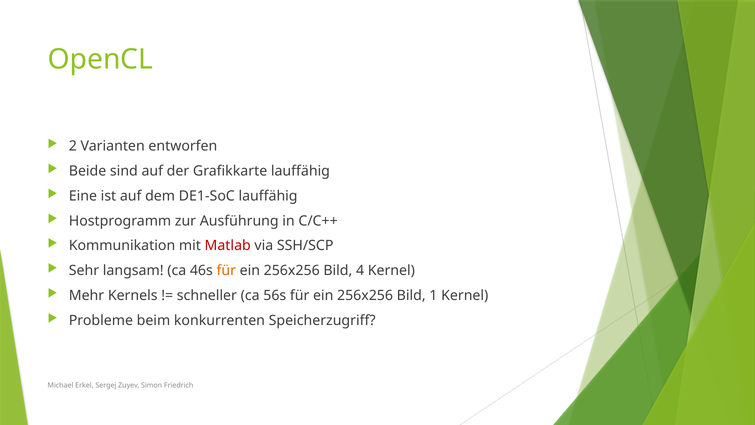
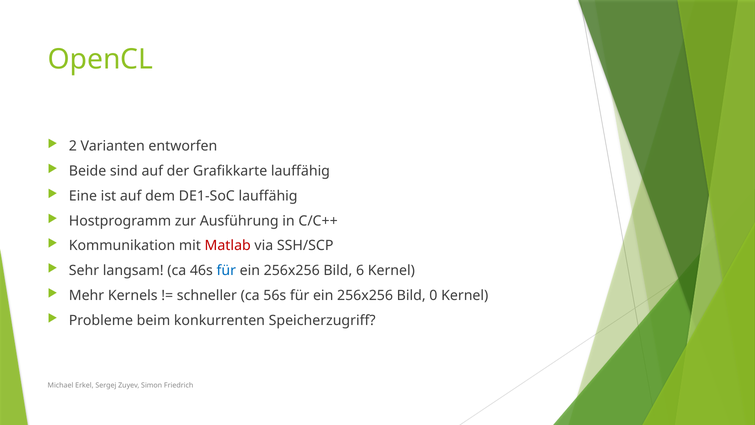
für colour: orange -> blue (226, 270)
4: 4 -> 6 (360, 270)
1: 1 -> 0 (433, 295)
